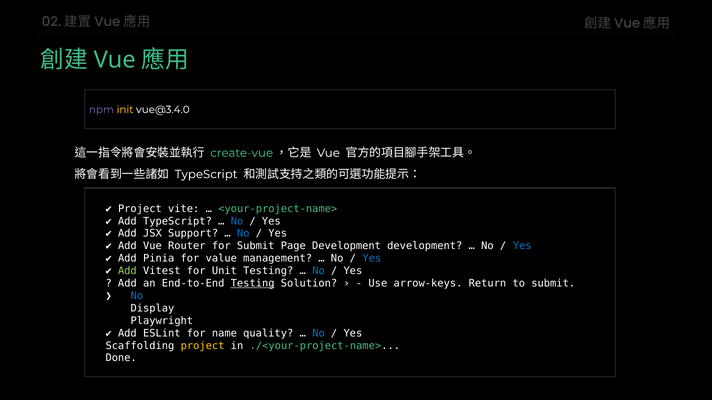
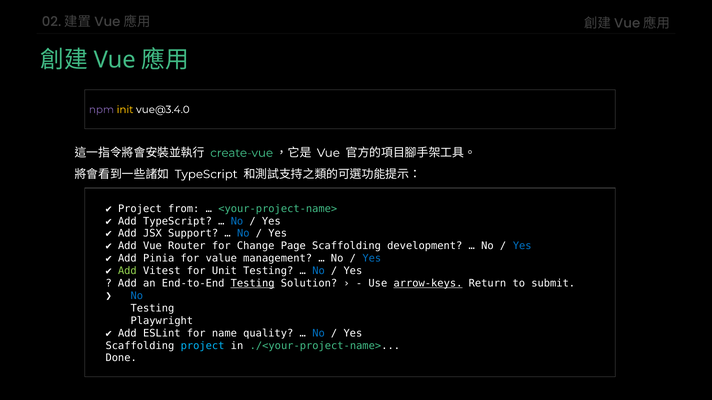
vite: vite -> from (184, 209)
for Submit: Submit -> Change (256, 246)
Page Development: Development -> Scaffolding (347, 246)
arrow-keys underline: none -> present (428, 284)
Display: Display -> Testing (152, 309)
project colour: yellow -> light blue (203, 346)
